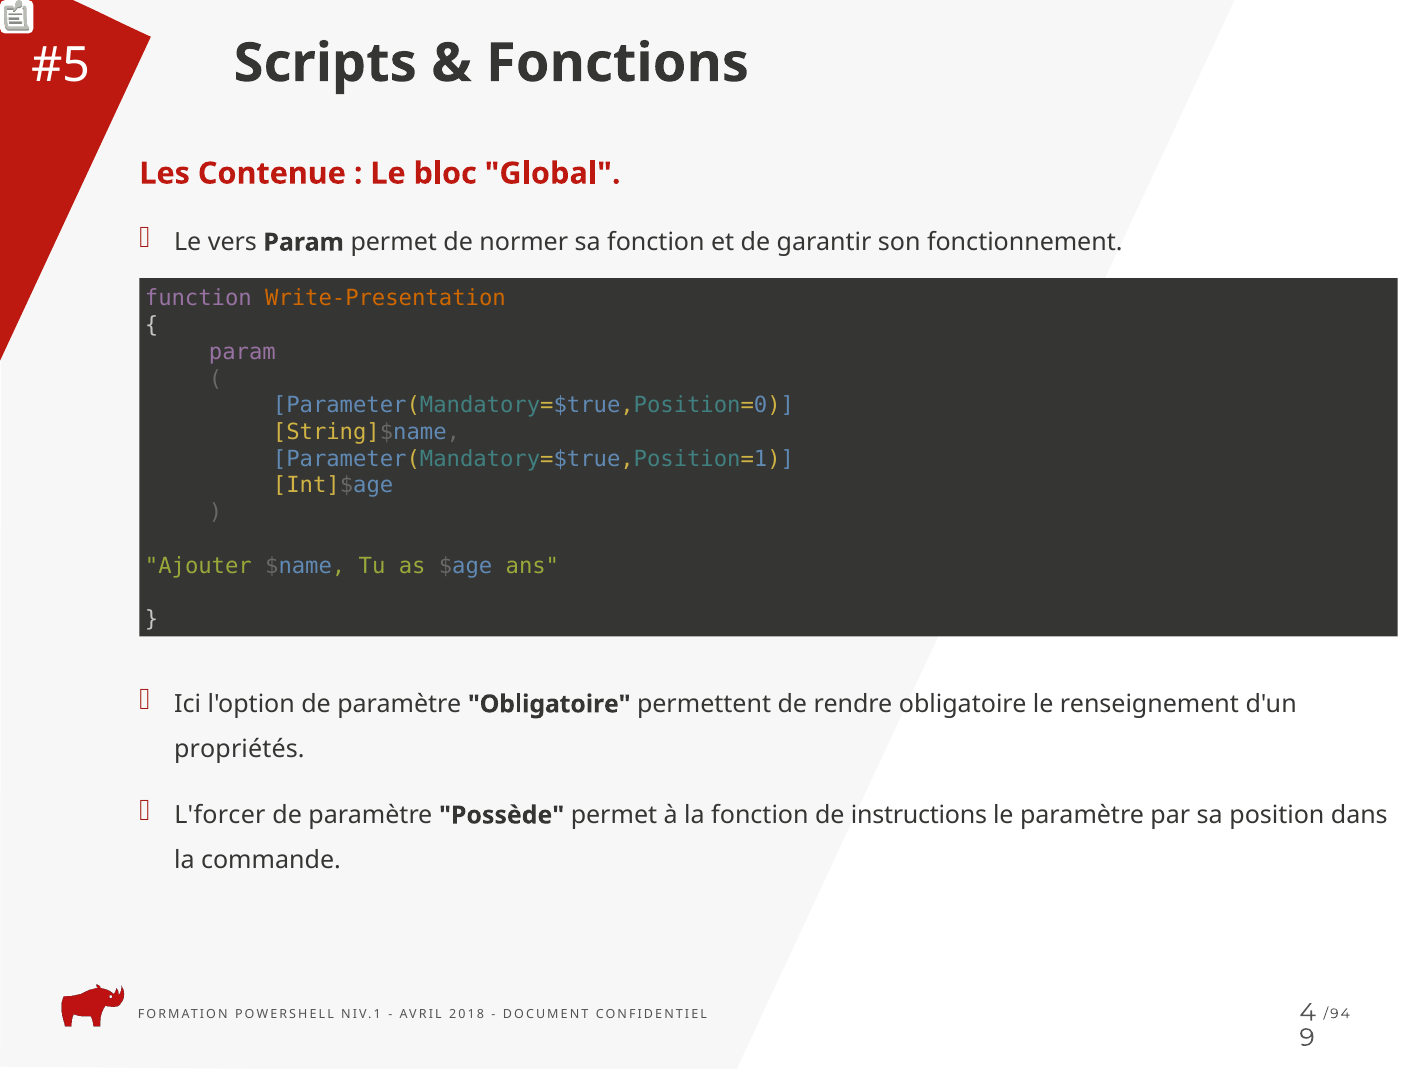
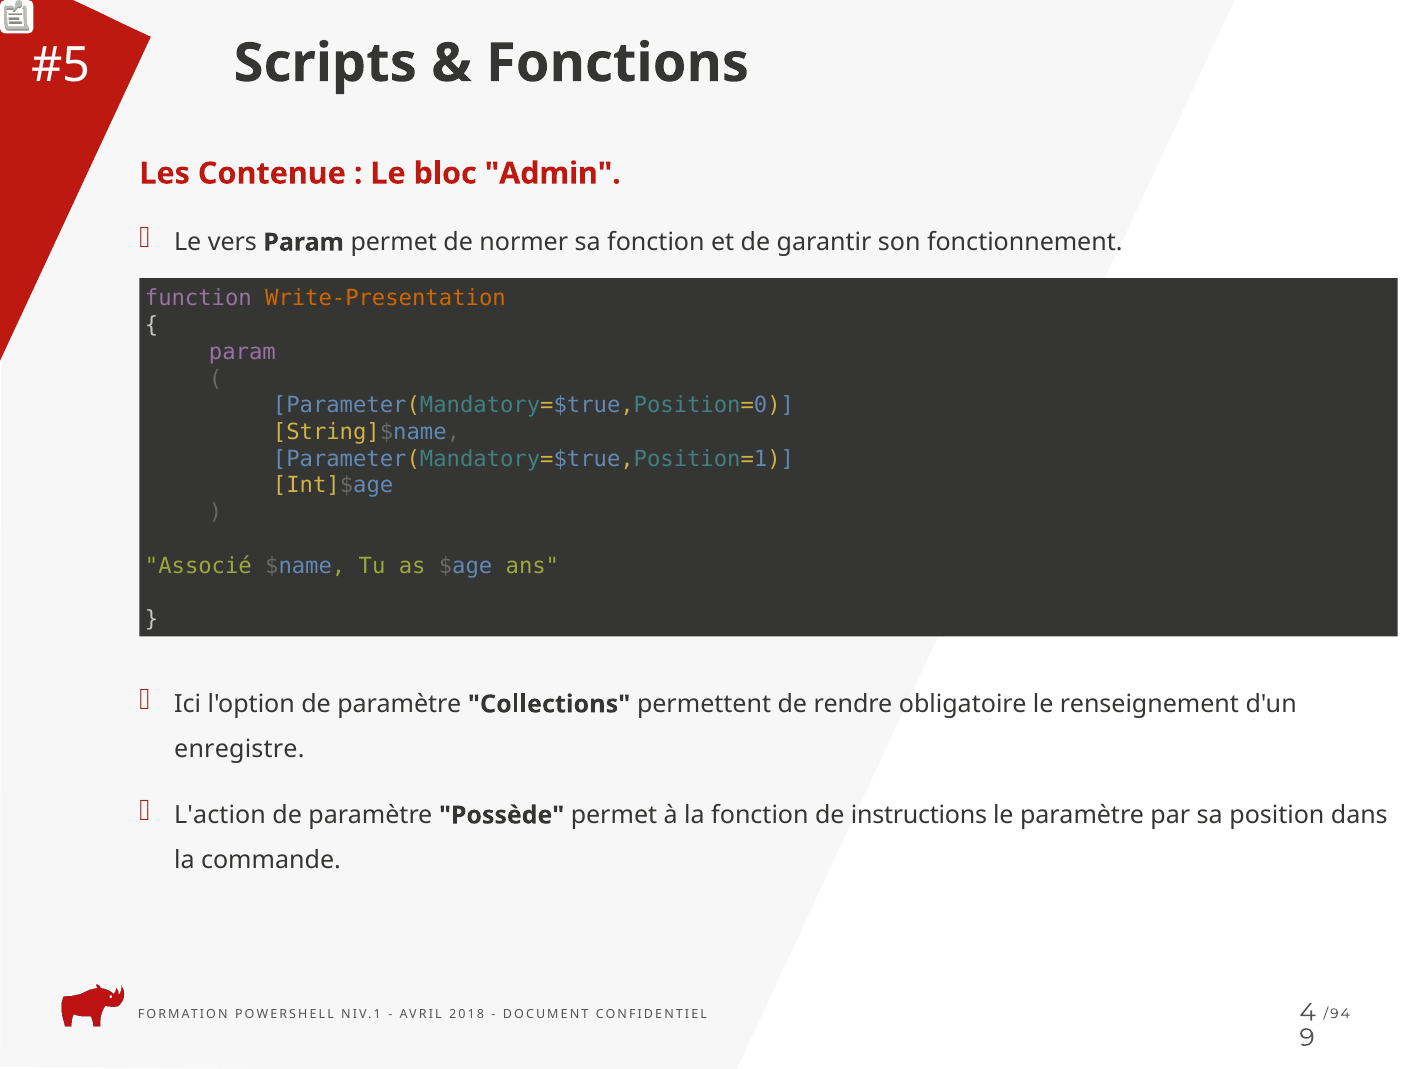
Global: Global -> Admin (553, 173)
Ajouter: Ajouter -> Associé (198, 566)
paramètre Obligatoire: Obligatoire -> Collections (549, 704)
propriétés: propriétés -> enregistre (239, 749)
L'forcer: L'forcer -> L'action (220, 815)
